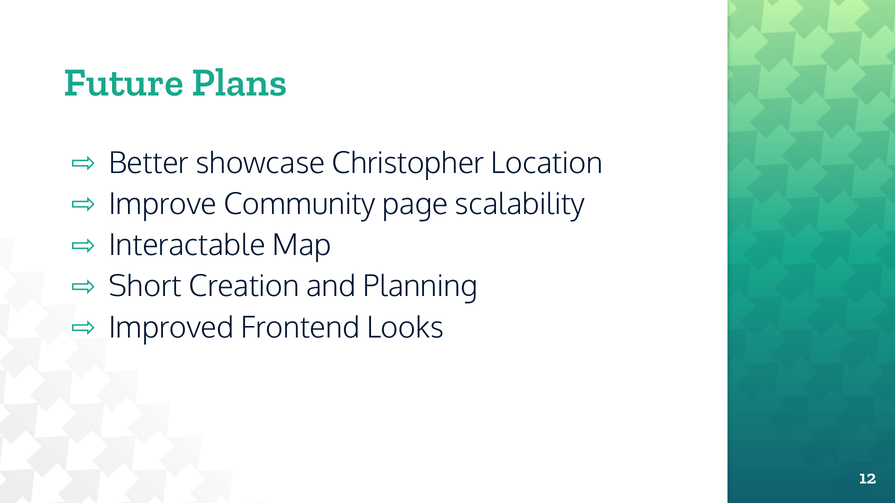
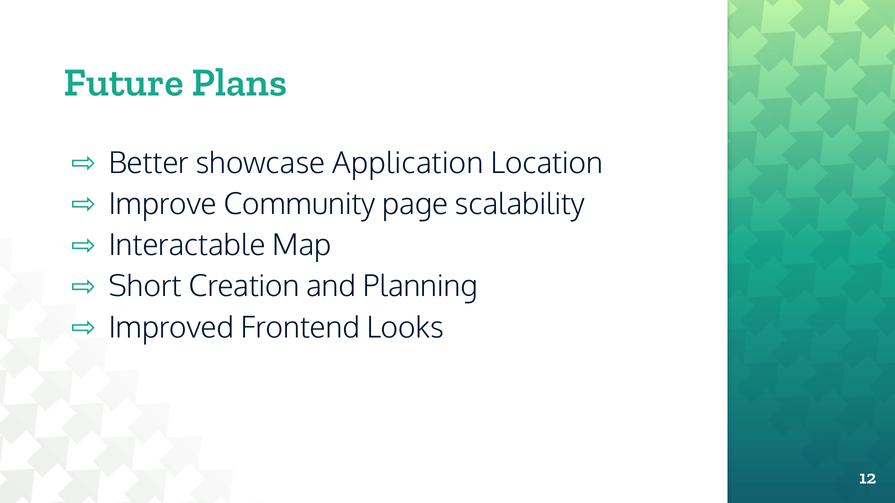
Christopher: Christopher -> Application (408, 163)
